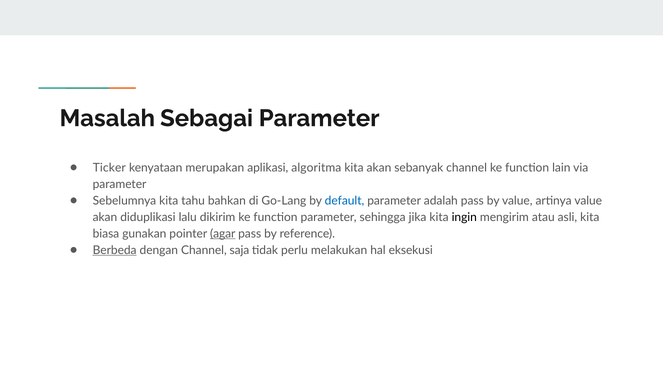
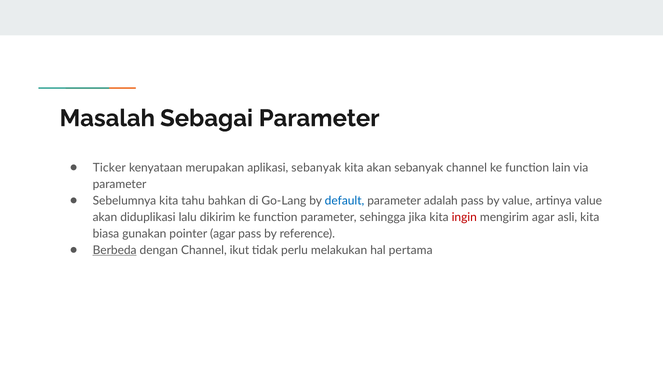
aplikasi algoritma: algoritma -> sebanyak (316, 168)
ingin colour: black -> red (464, 217)
mengirim atau: atau -> agar (543, 217)
agar underline: present -> none (223, 234)
saja: saja -> ikut (239, 250)
eksekusi: eksekusi -> pertama (411, 250)
